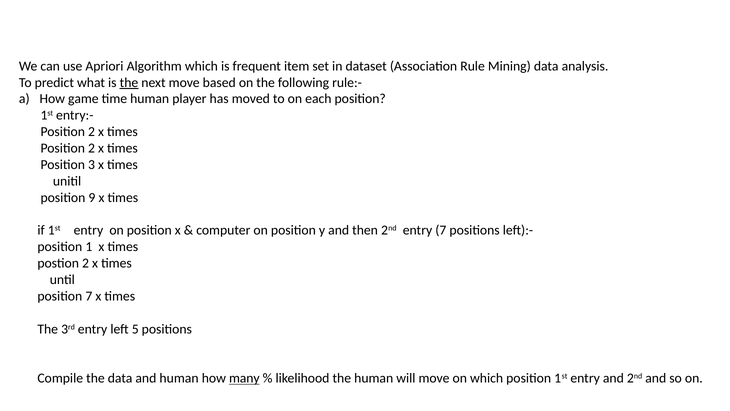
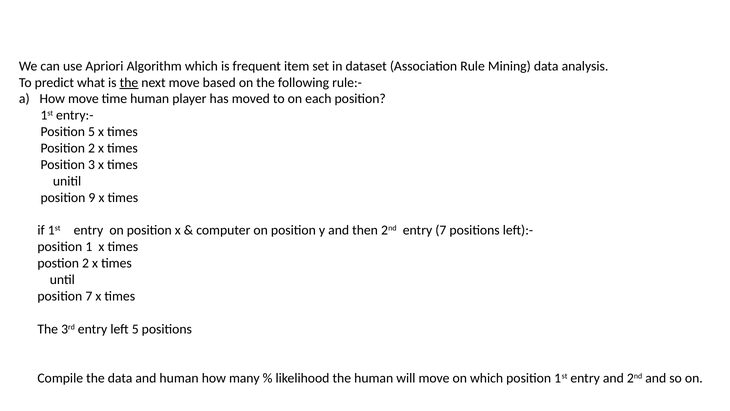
How game: game -> move (83, 99)
2: 2 -> 5 (92, 132)
many underline: present -> none (244, 378)
